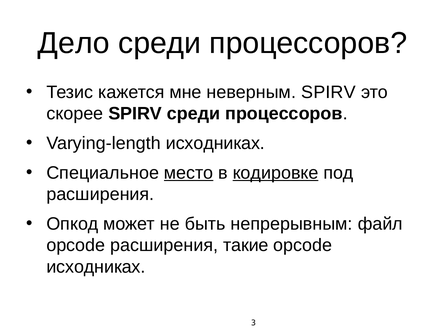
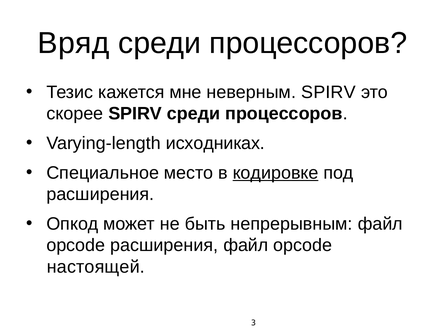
Дело: Дело -> Вряд (74, 43)
место underline: present -> none (189, 173)
расширения такие: такие -> файл (246, 245)
исходниках: исходниках -> настоящей (96, 267)
